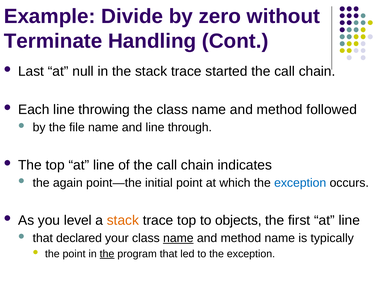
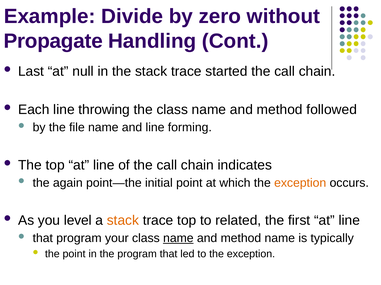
Terminate: Terminate -> Propagate (53, 41)
through: through -> forming (190, 128)
exception colour: blue -> orange (300, 183)
objects: objects -> related (238, 221)
that declared: declared -> program (79, 239)
the underline: present -> none (107, 254)
